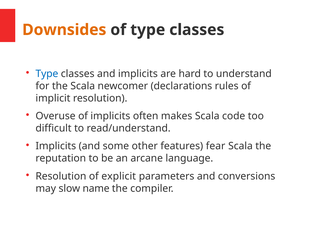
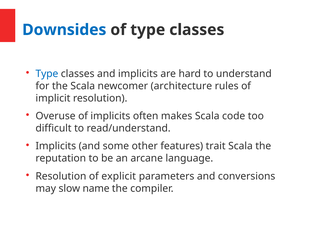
Downsides colour: orange -> blue (64, 30)
declarations: declarations -> architecture (181, 86)
fear: fear -> trait (216, 146)
